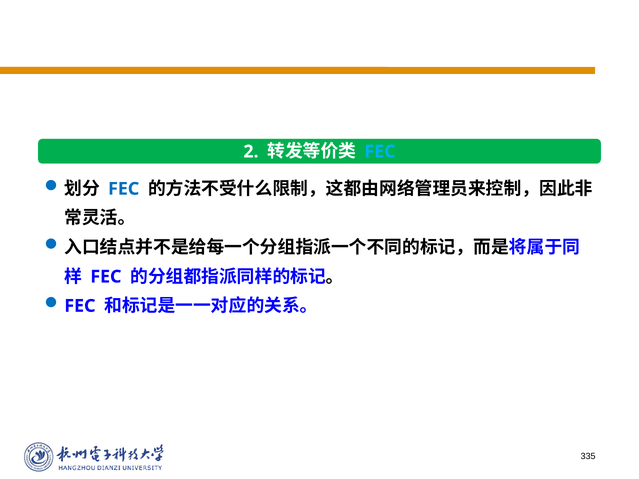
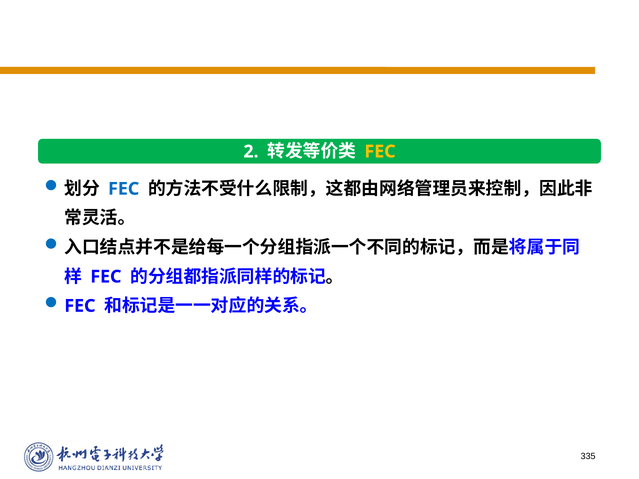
FEC colour: light blue -> yellow (380, 152)
